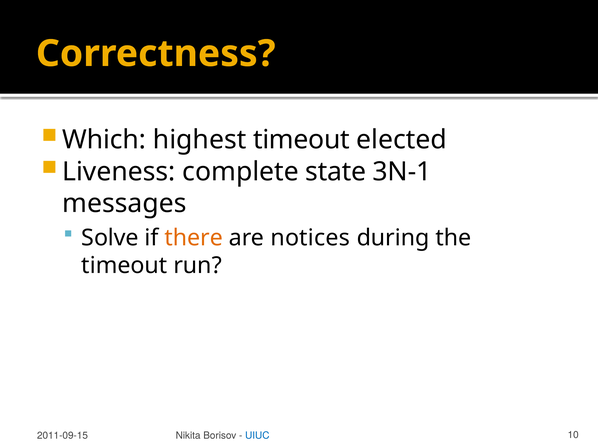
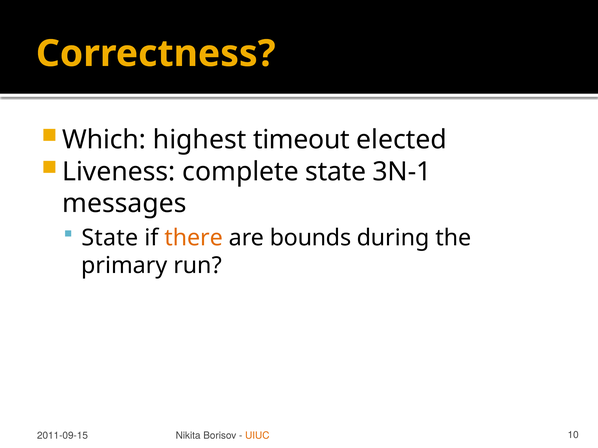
Solve: Solve -> State (110, 238)
notices: notices -> bounds (310, 238)
timeout: timeout -> primary (124, 266)
UIUC colour: blue -> orange (257, 436)
